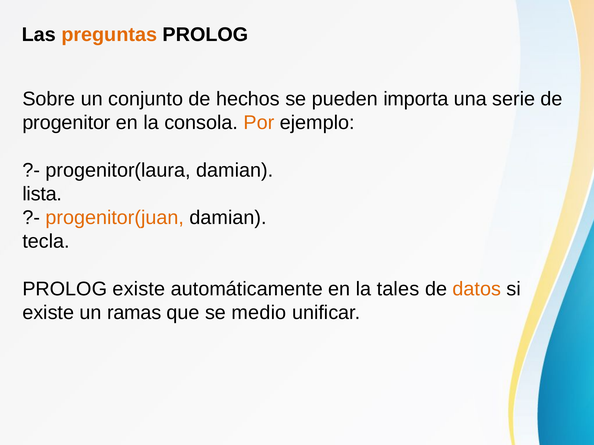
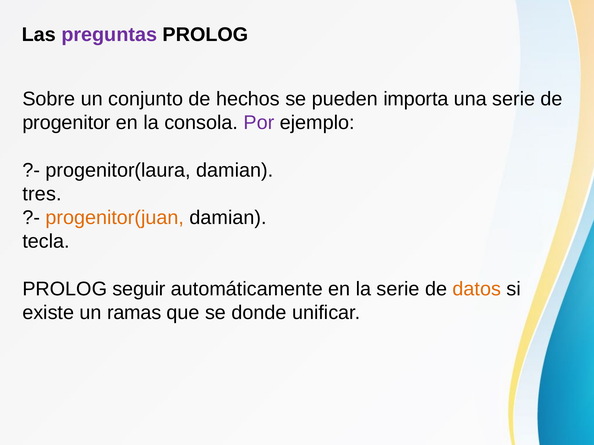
preguntas colour: orange -> purple (109, 35)
Por colour: orange -> purple (259, 123)
lista: lista -> tres (42, 194)
PROLOG existe: existe -> seguir (139, 289)
la tales: tales -> serie (398, 289)
medio: medio -> donde (259, 313)
